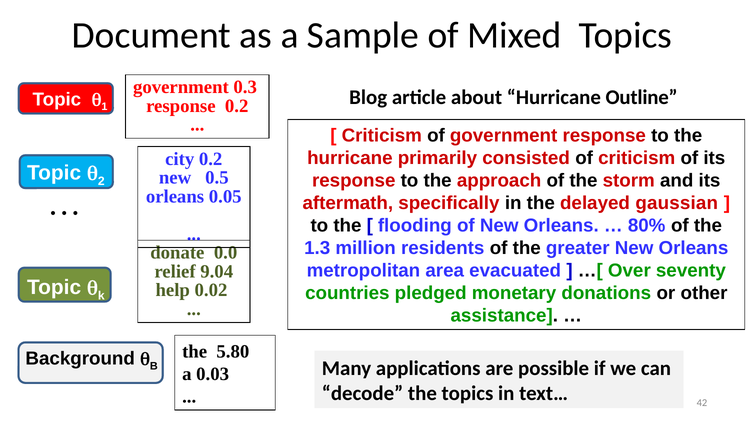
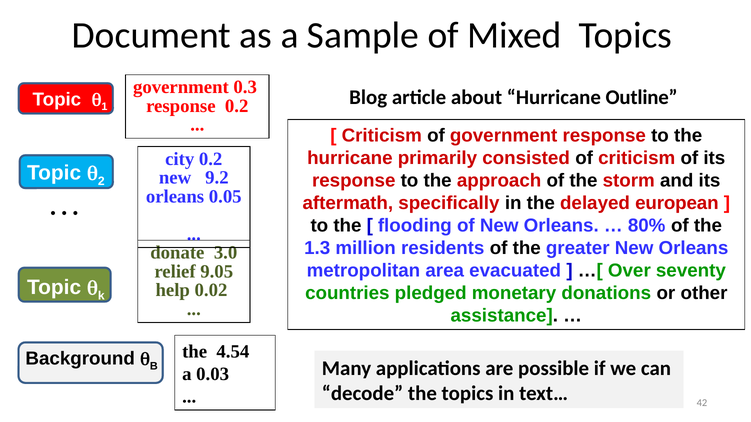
0.5: 0.5 -> 9.2 (217, 178)
gaussian: gaussian -> european (677, 203)
0.0: 0.0 -> 3.0 (226, 253)
9.04: 9.04 -> 9.05 (217, 272)
5.80: 5.80 -> 4.54 (233, 352)
